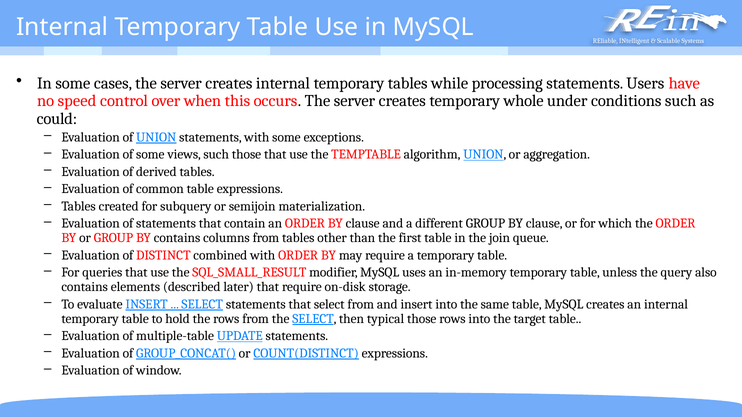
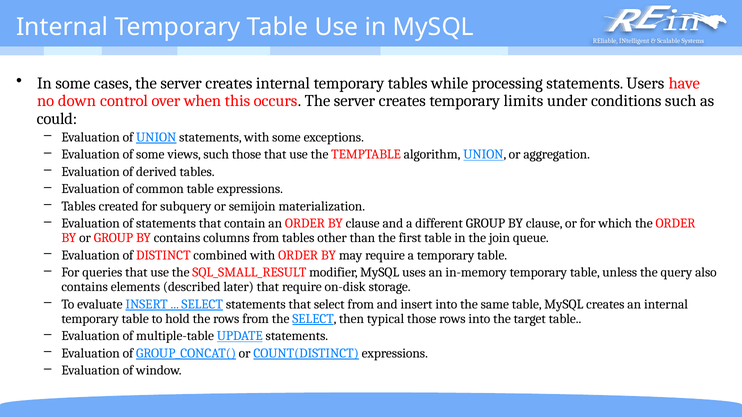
speed: speed -> down (77, 101)
whole: whole -> limits (523, 101)
